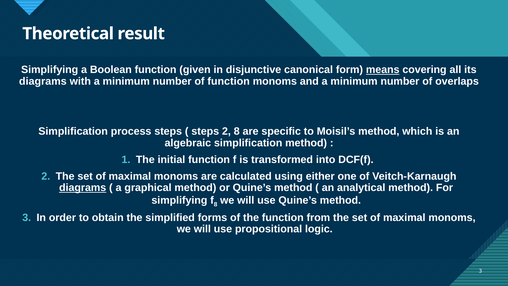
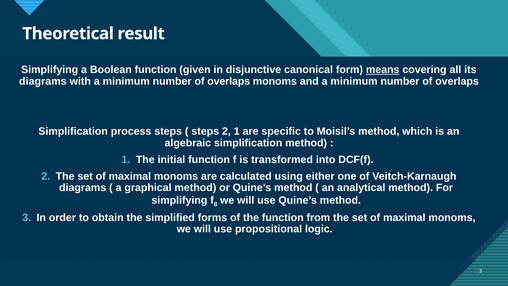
function: function -> overlaps (229, 81)
2 8: 8 -> 1 (237, 131)
diagrams underline: present -> none (83, 188)
